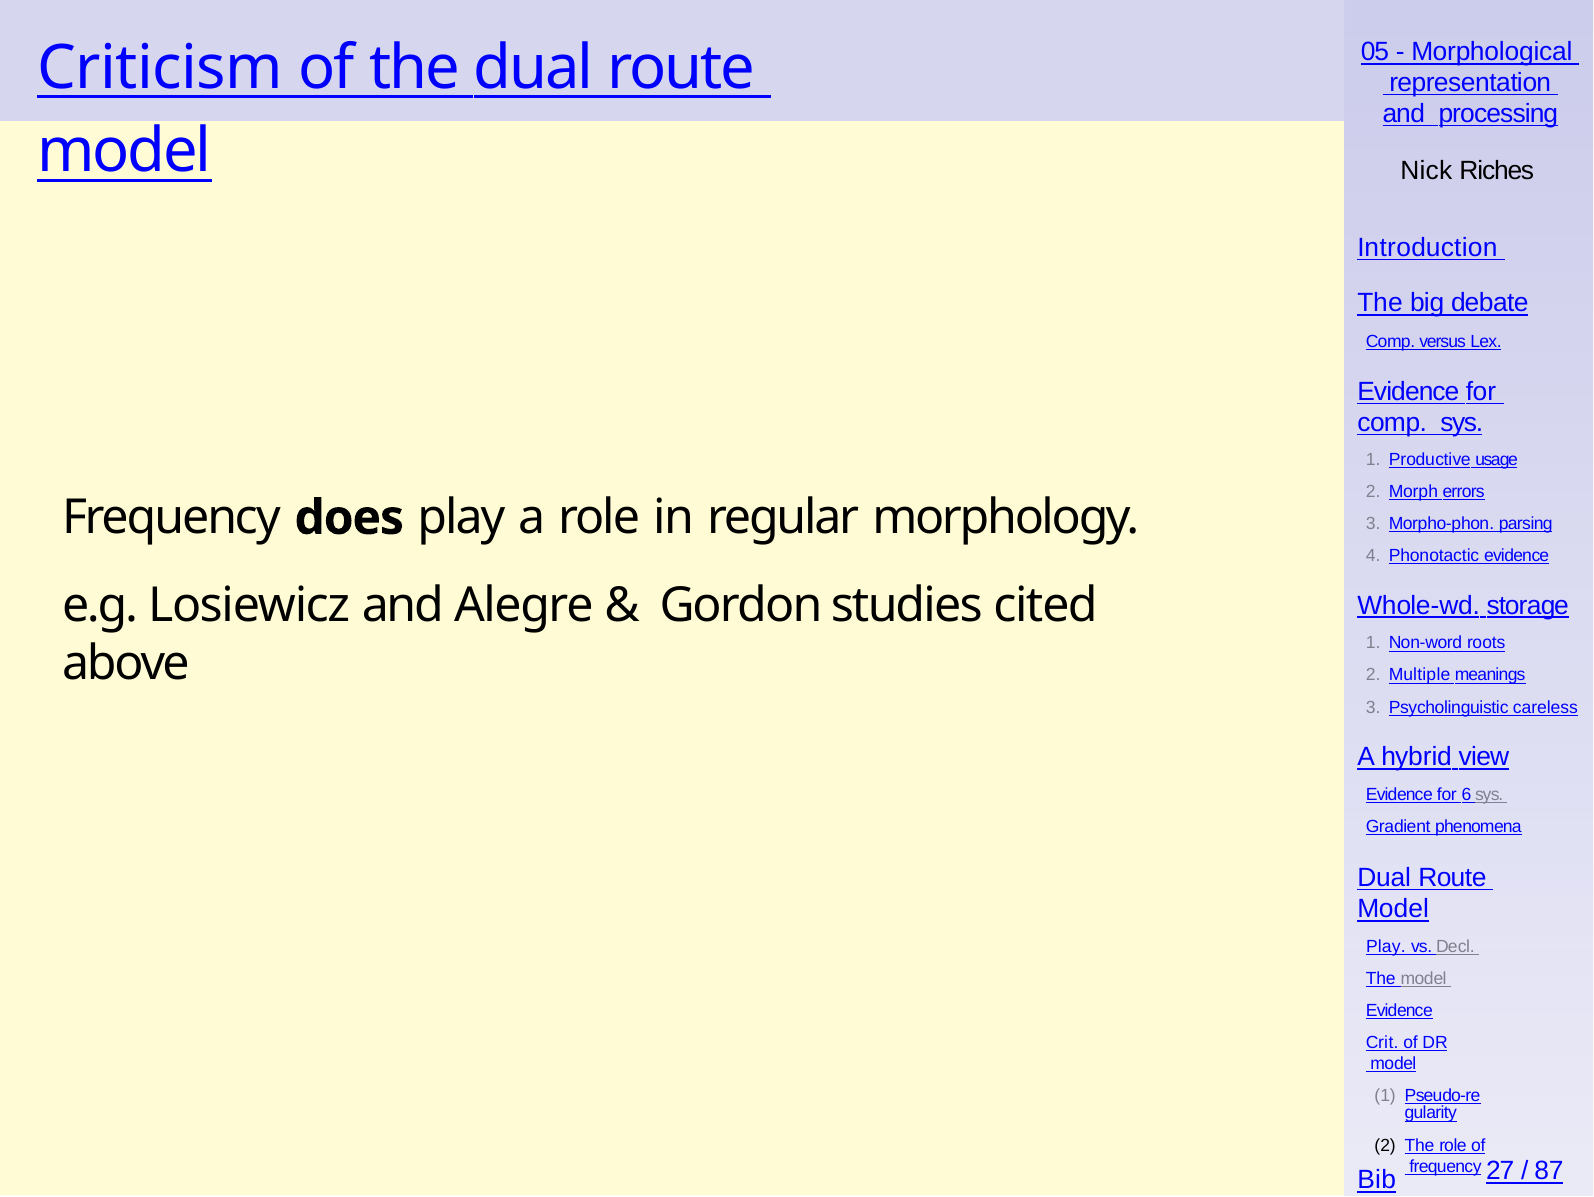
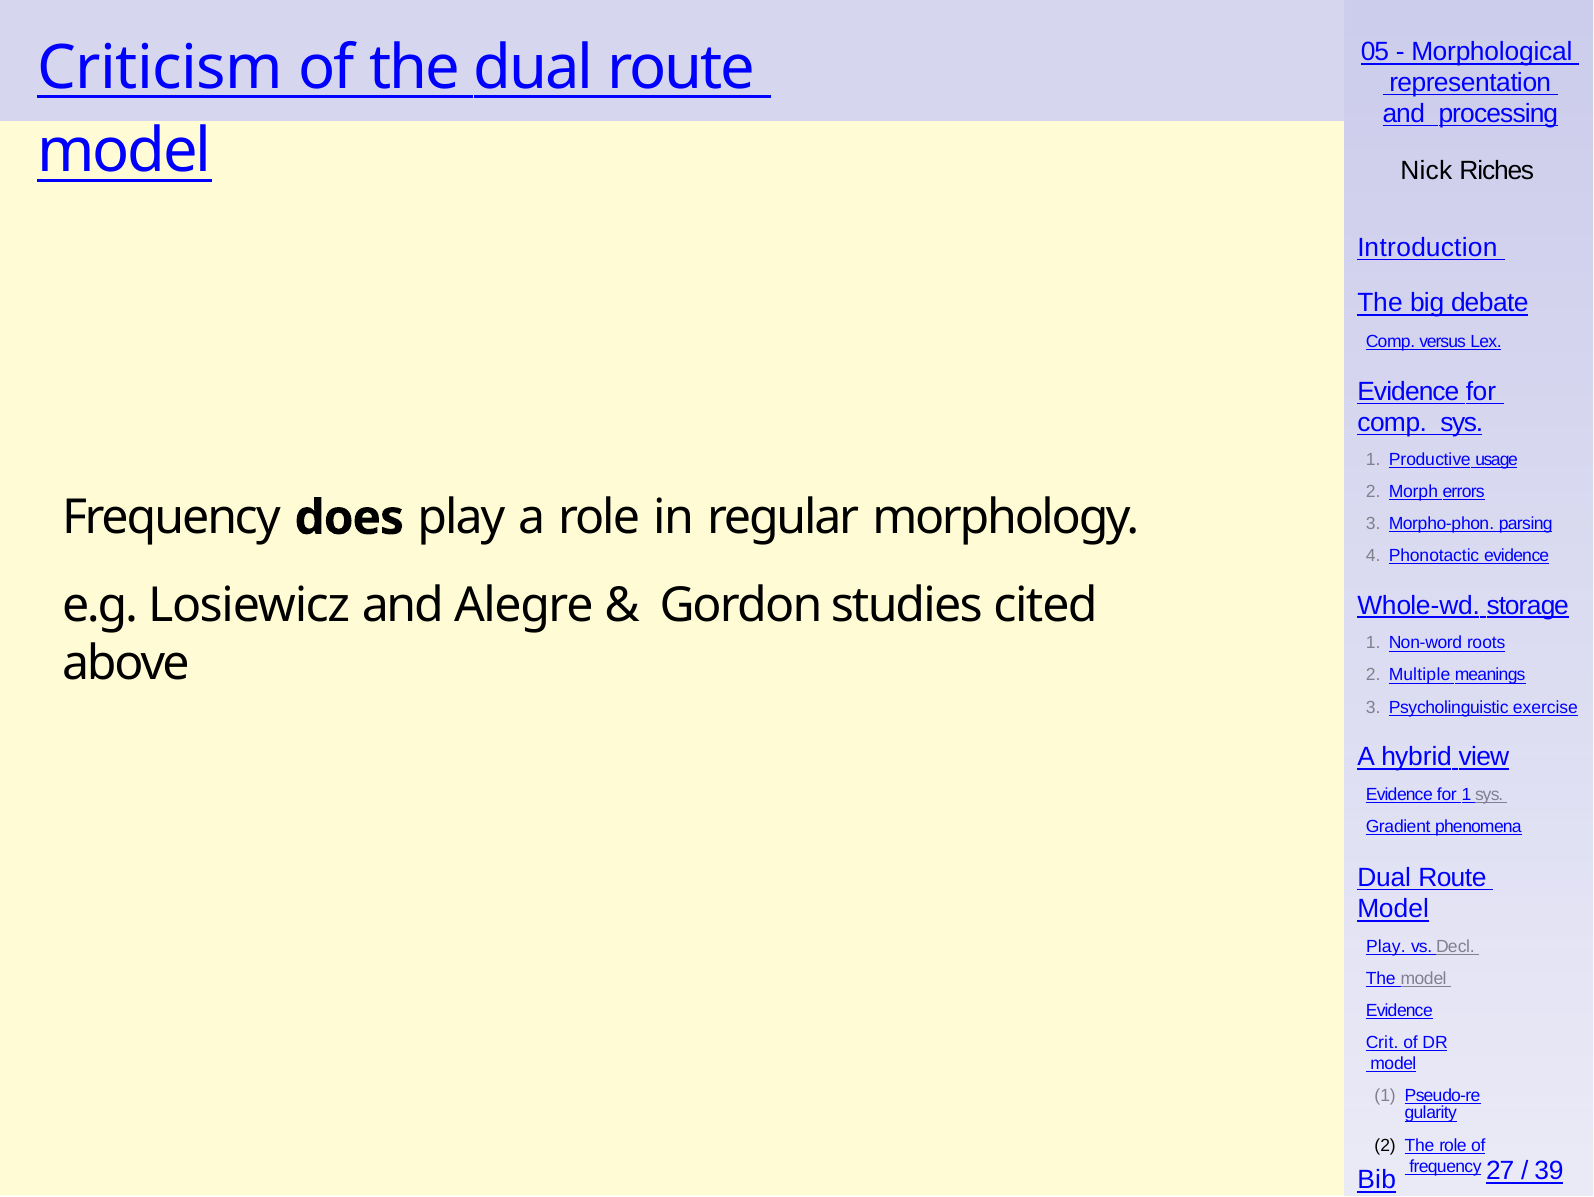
Psycholinguistic careless: careless -> exercise (1545, 707)
for 6: 6 -> 1 (1466, 795)
87: 87 -> 39 (1549, 1171)
